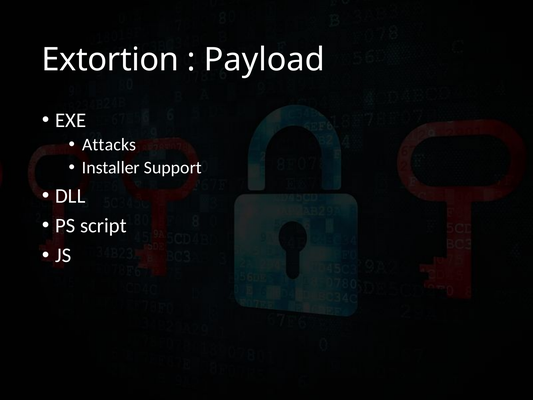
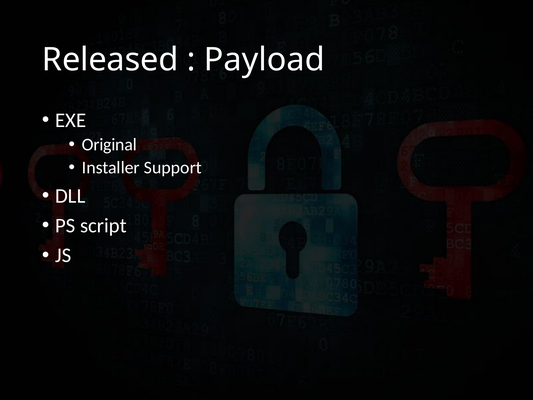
Extortion: Extortion -> Released (110, 60)
Attacks: Attacks -> Original (109, 145)
